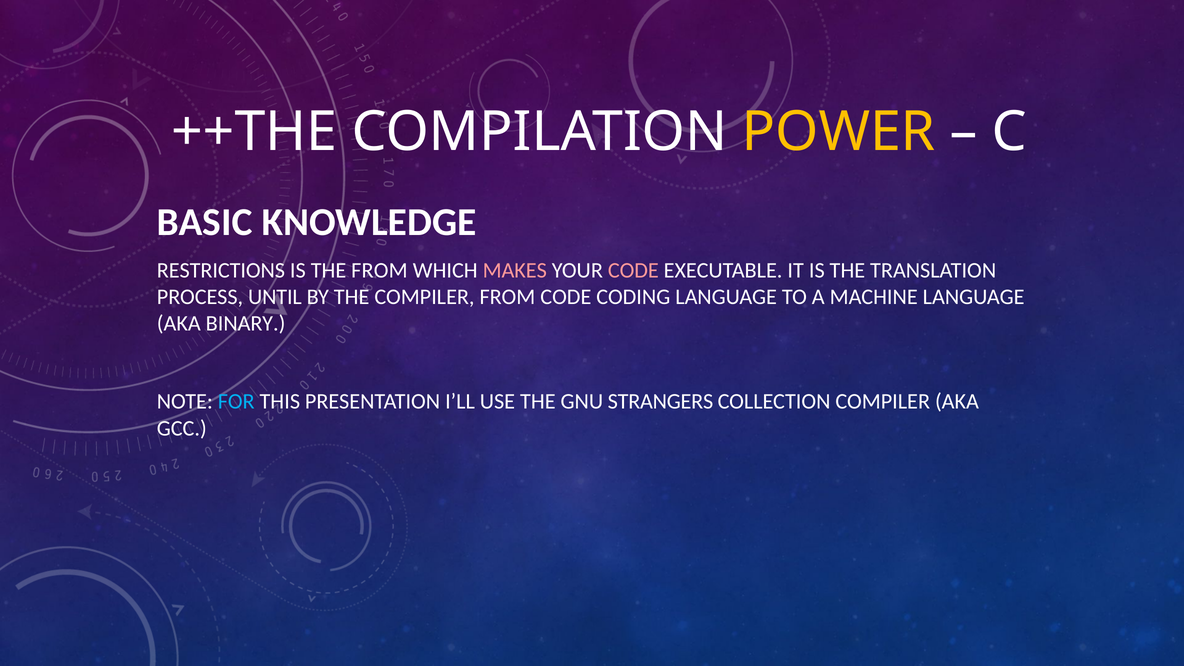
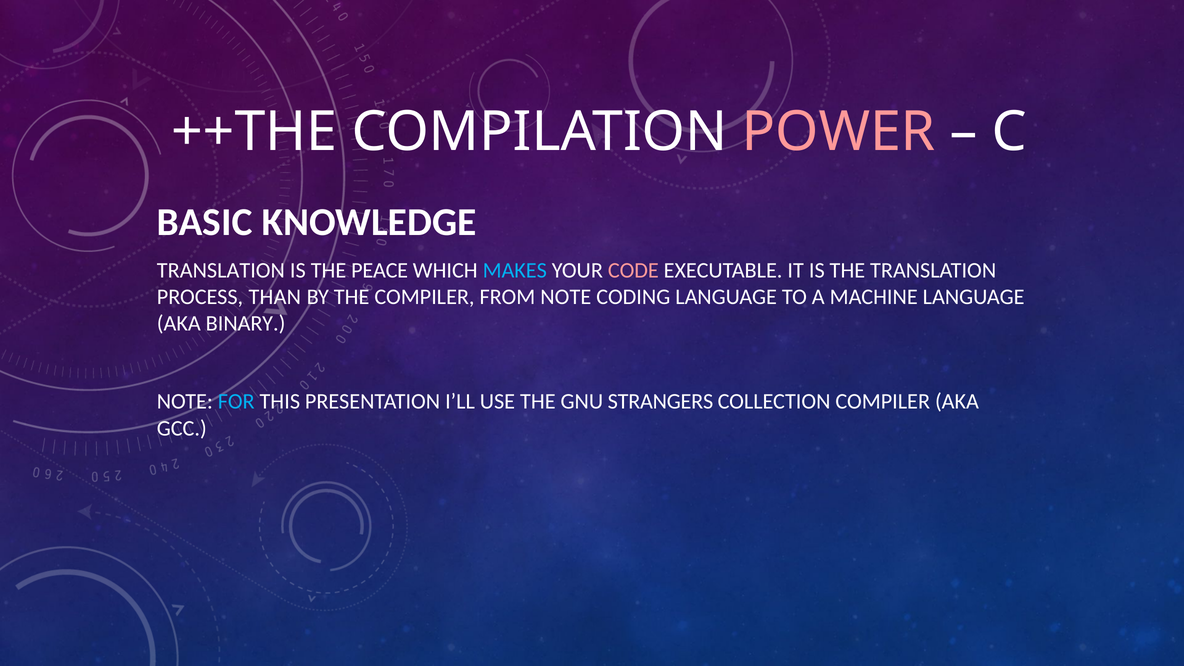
POWER colour: yellow -> pink (839, 132)
RESTRICTIONS: RESTRICTIONS -> TRANSLATION (221, 270)
THE FROM: FROM -> PEACE (380, 270)
MAKES colour: pink -> light blue (515, 270)
UNTIL: UNTIL -> THAN (275, 297)
FROM CODE: CODE -> NOTE (566, 297)
